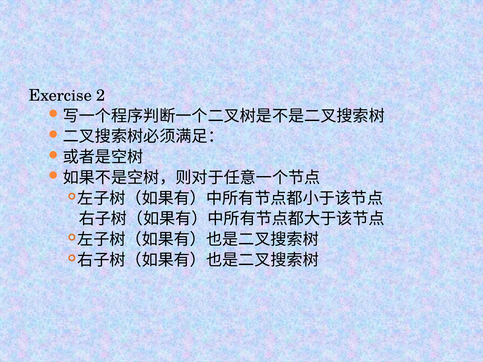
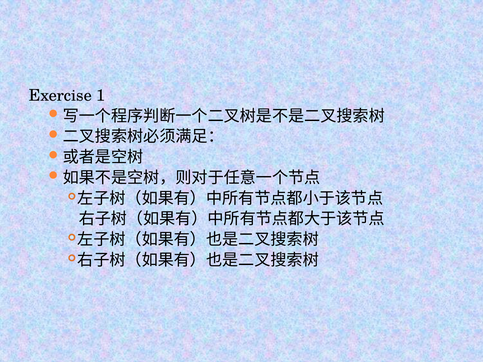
2: 2 -> 1 (101, 96)
